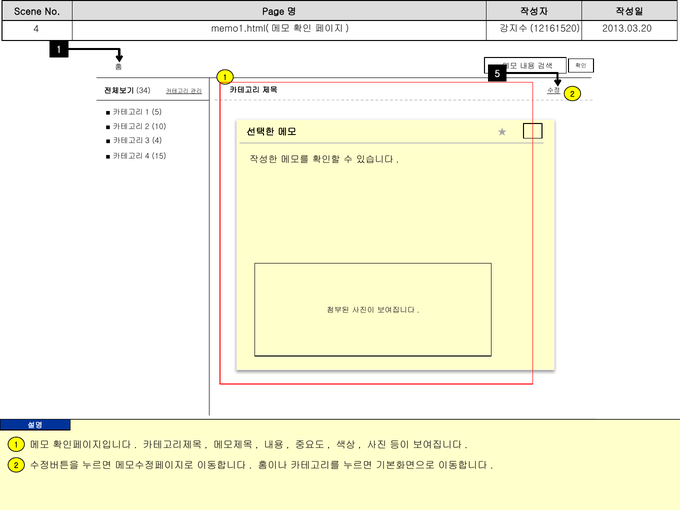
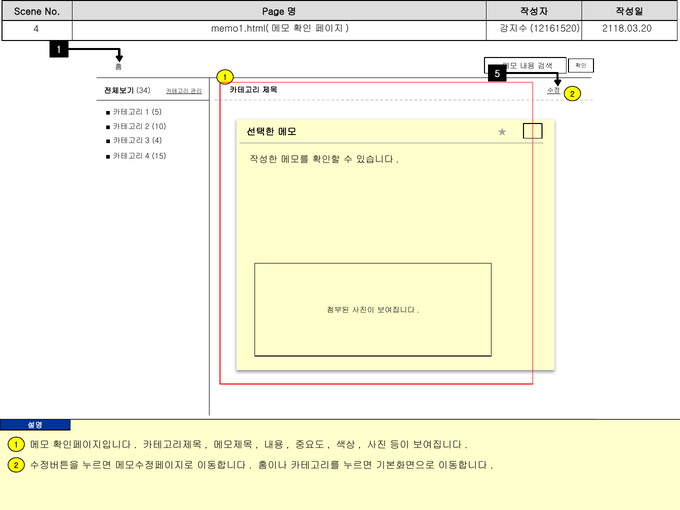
2013.03.20: 2013.03.20 -> 2118.03.20 (627, 29)
